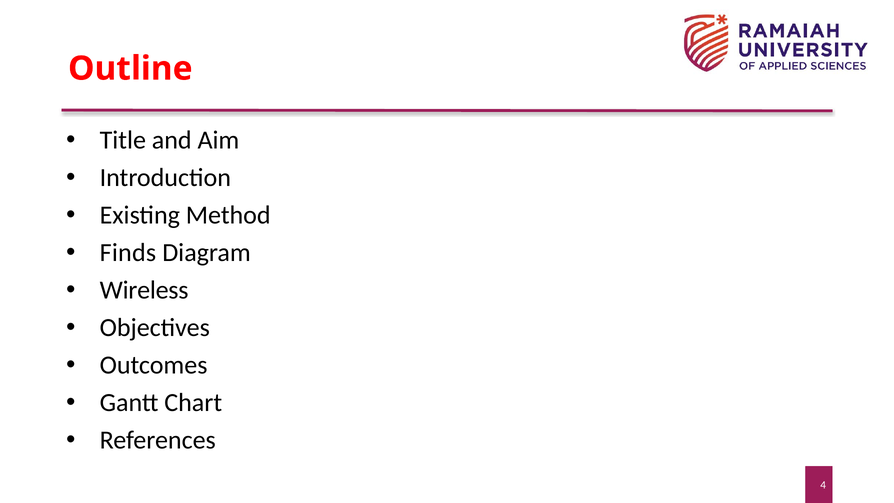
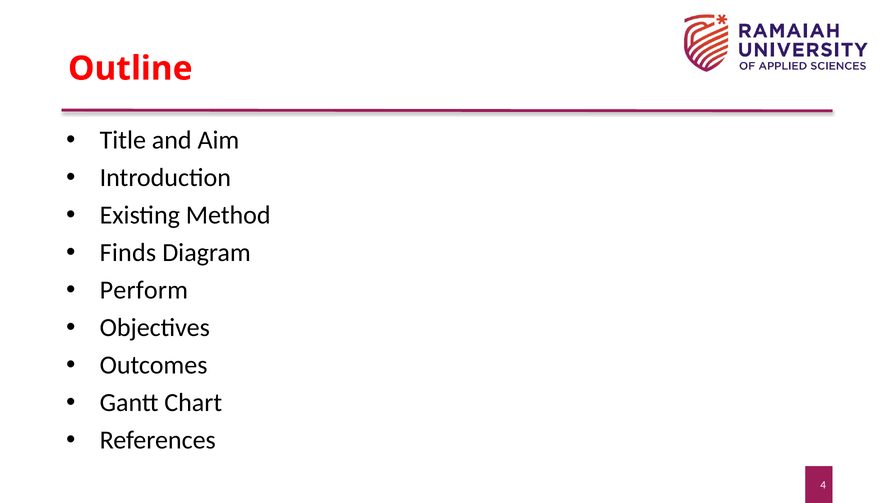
Wireless: Wireless -> Perform (144, 290)
